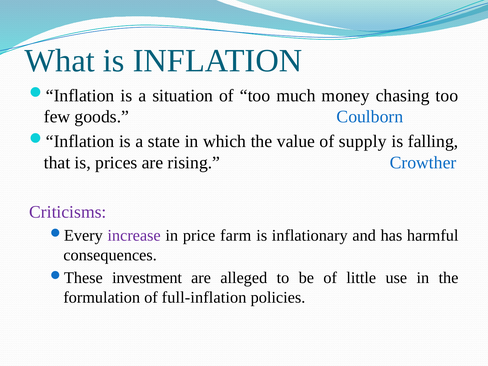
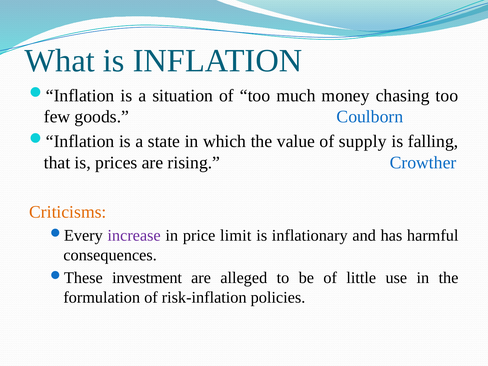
Criticisms colour: purple -> orange (68, 212)
farm: farm -> limit (236, 236)
full-inflation: full-inflation -> risk-inflation (204, 297)
